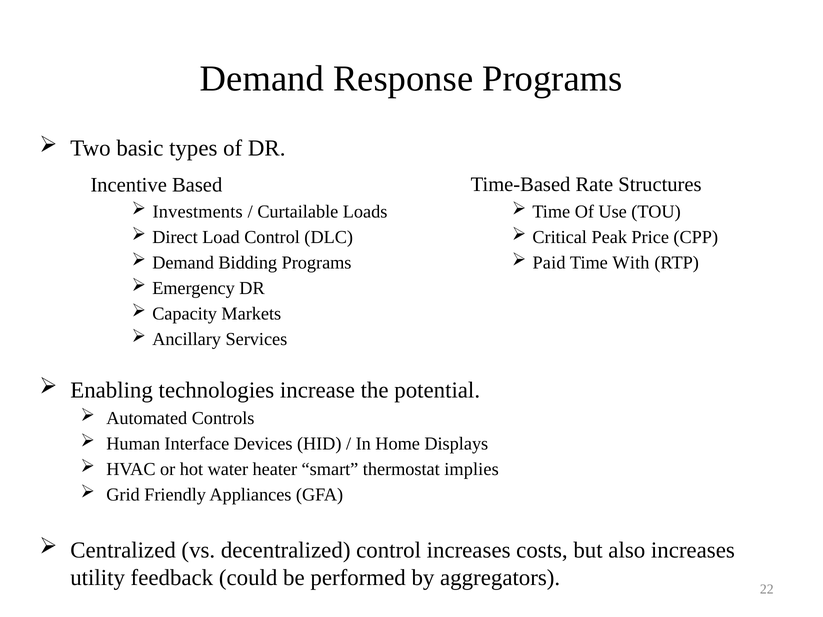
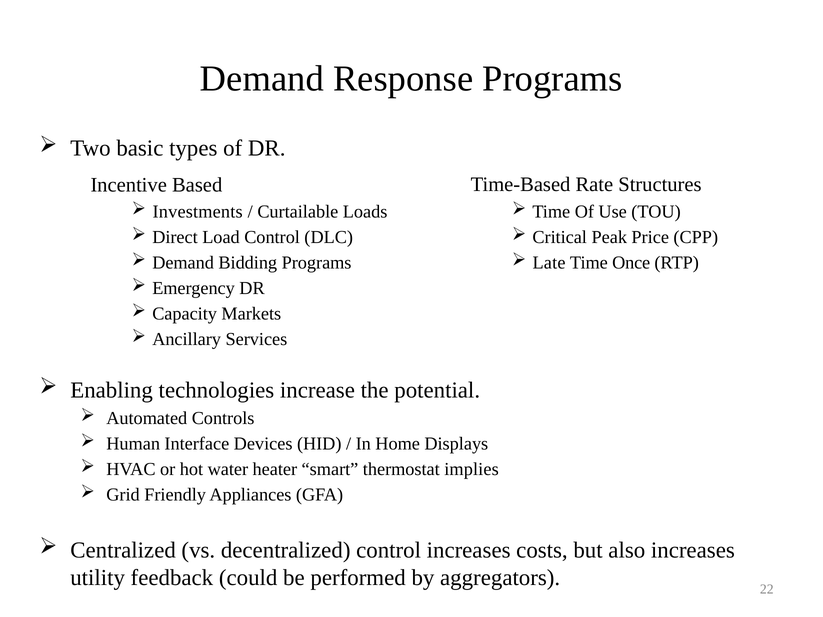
Paid: Paid -> Late (549, 263)
With: With -> Once (631, 263)
